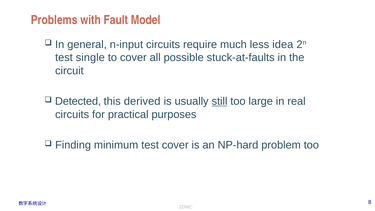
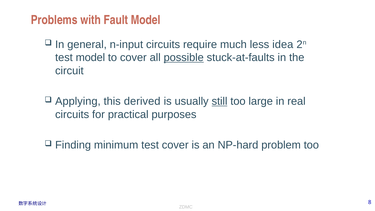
test single: single -> model (90, 58)
possible underline: none -> present (184, 58)
Detected: Detected -> Applying (78, 101)
